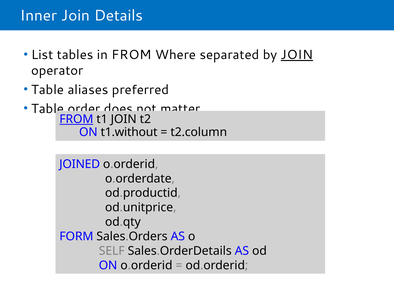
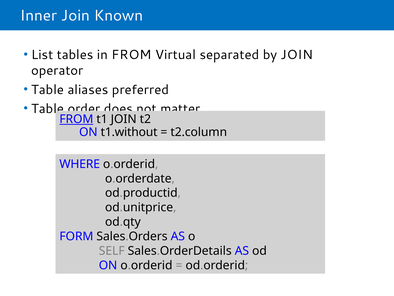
Details: Details -> Known (119, 16)
Where: Where -> Virtual (176, 55)
JOIN underline: present -> none (297, 55)
JOINED: JOINED -> WHERE (80, 164)
